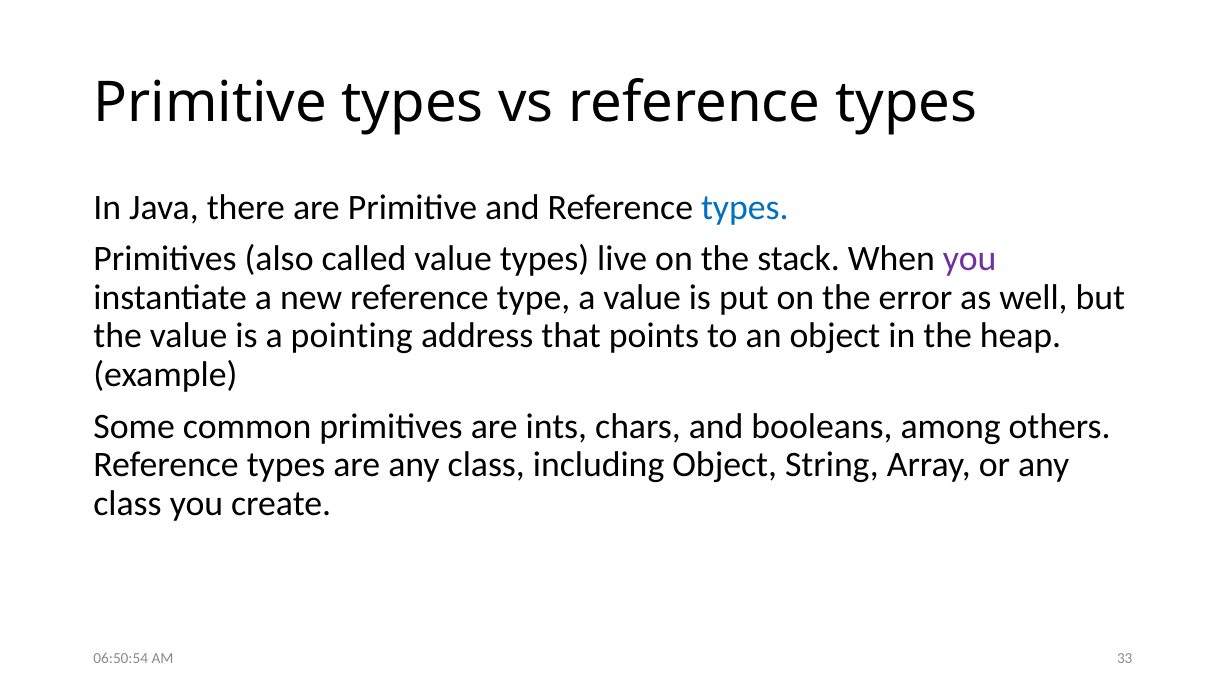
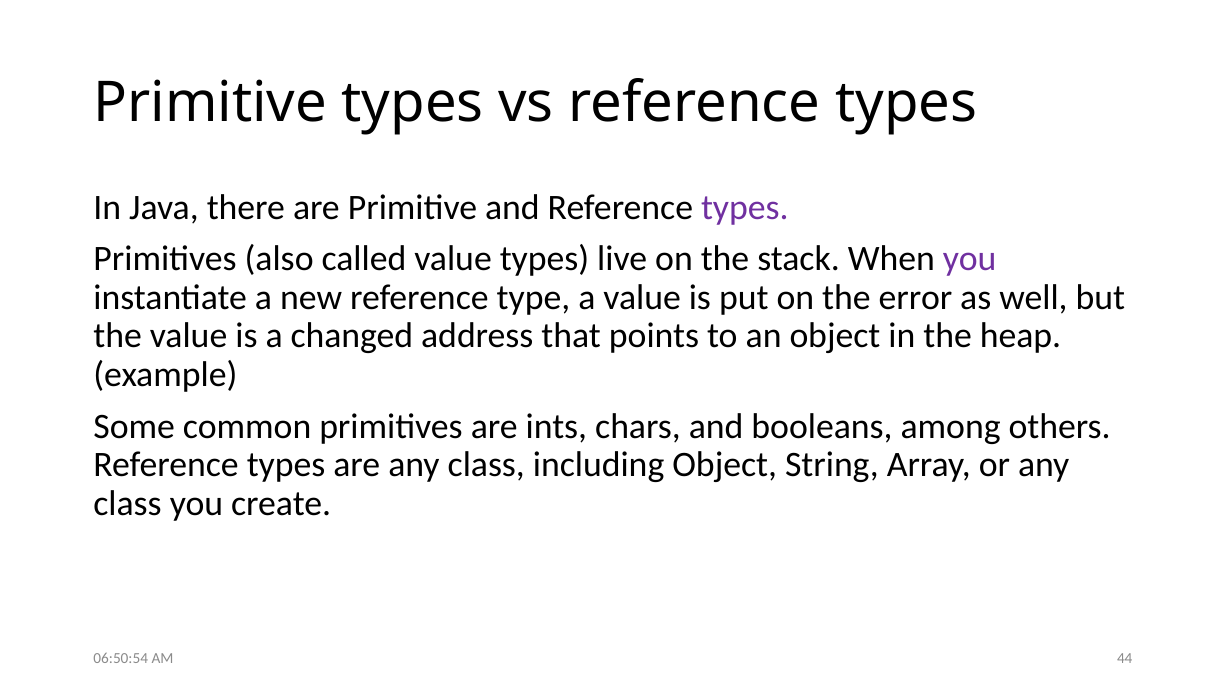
types colour: blue -> purple (745, 207)
pointing: pointing -> changed (352, 336)
33: 33 -> 44 (1125, 658)
